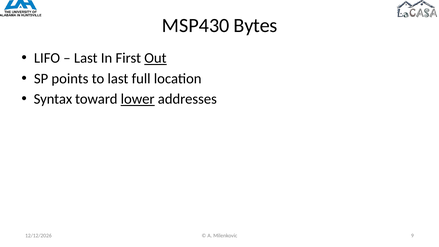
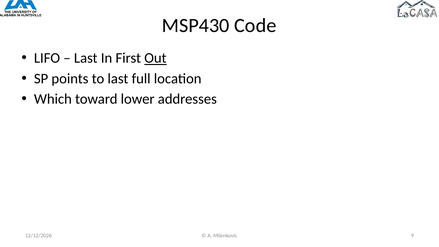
Bytes: Bytes -> Code (255, 26)
Syntax: Syntax -> Which (53, 99)
lower underline: present -> none (138, 99)
